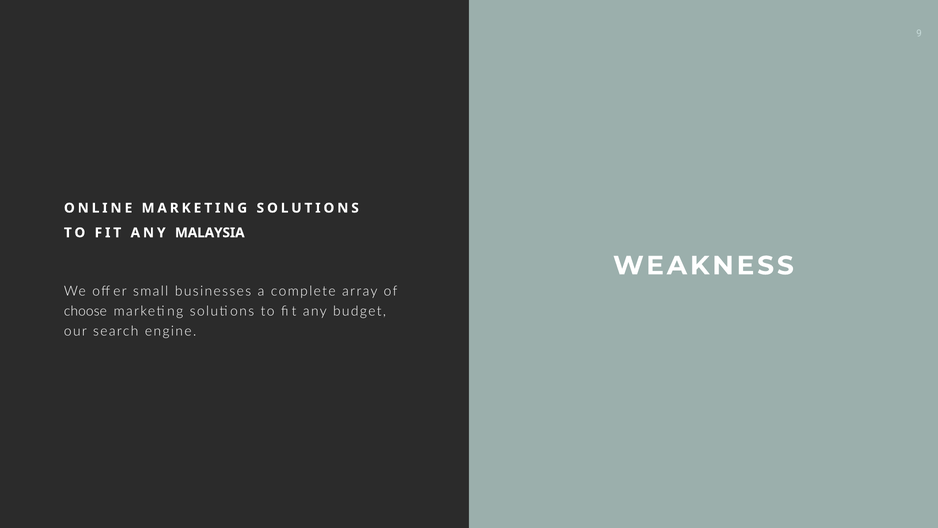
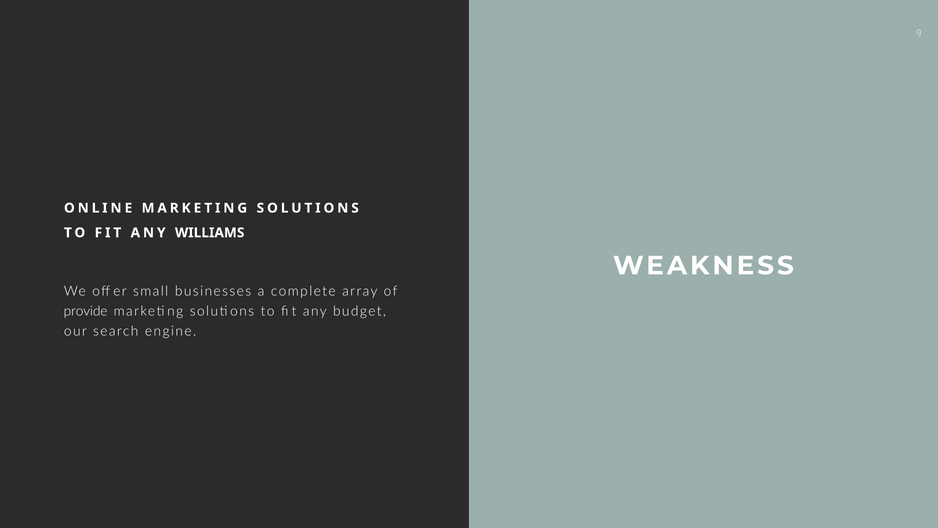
MALAYSIA: MALAYSIA -> WILLIAMS (210, 233)
choose: choose -> provide (86, 311)
